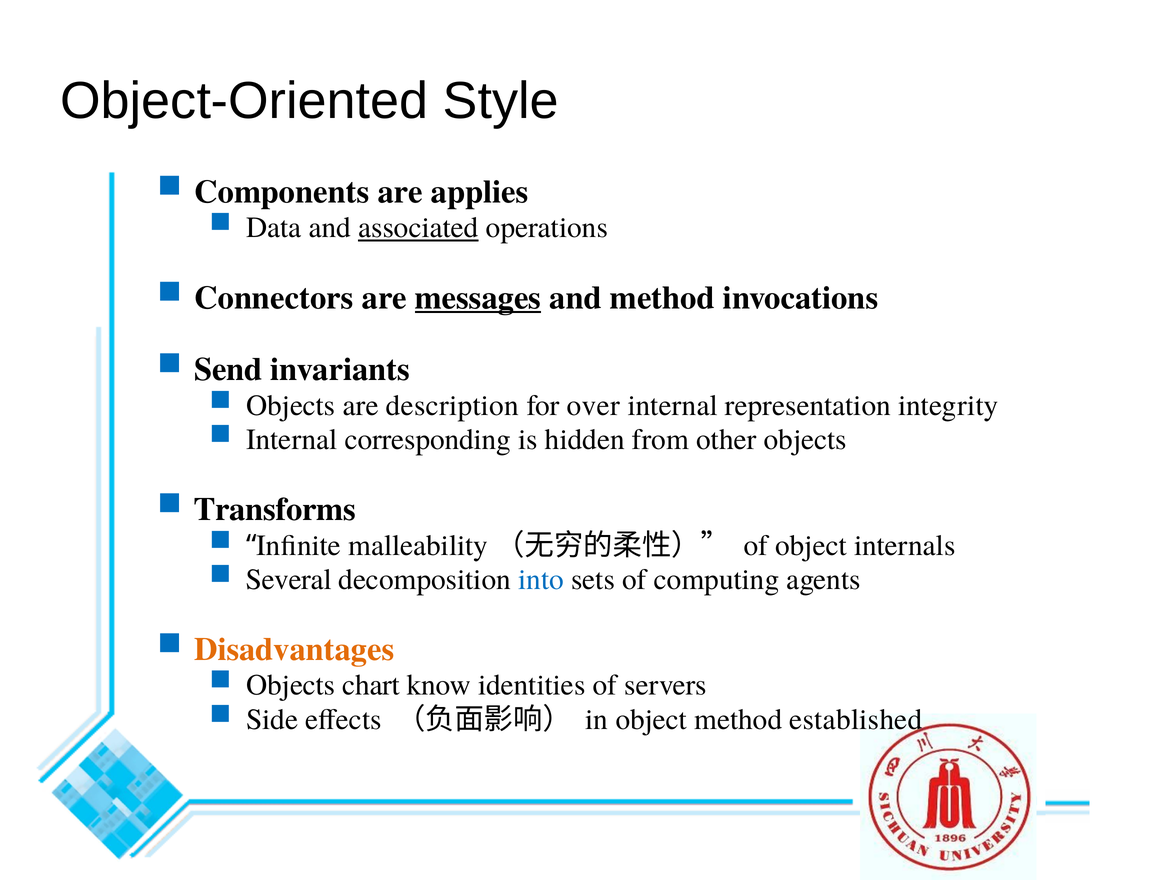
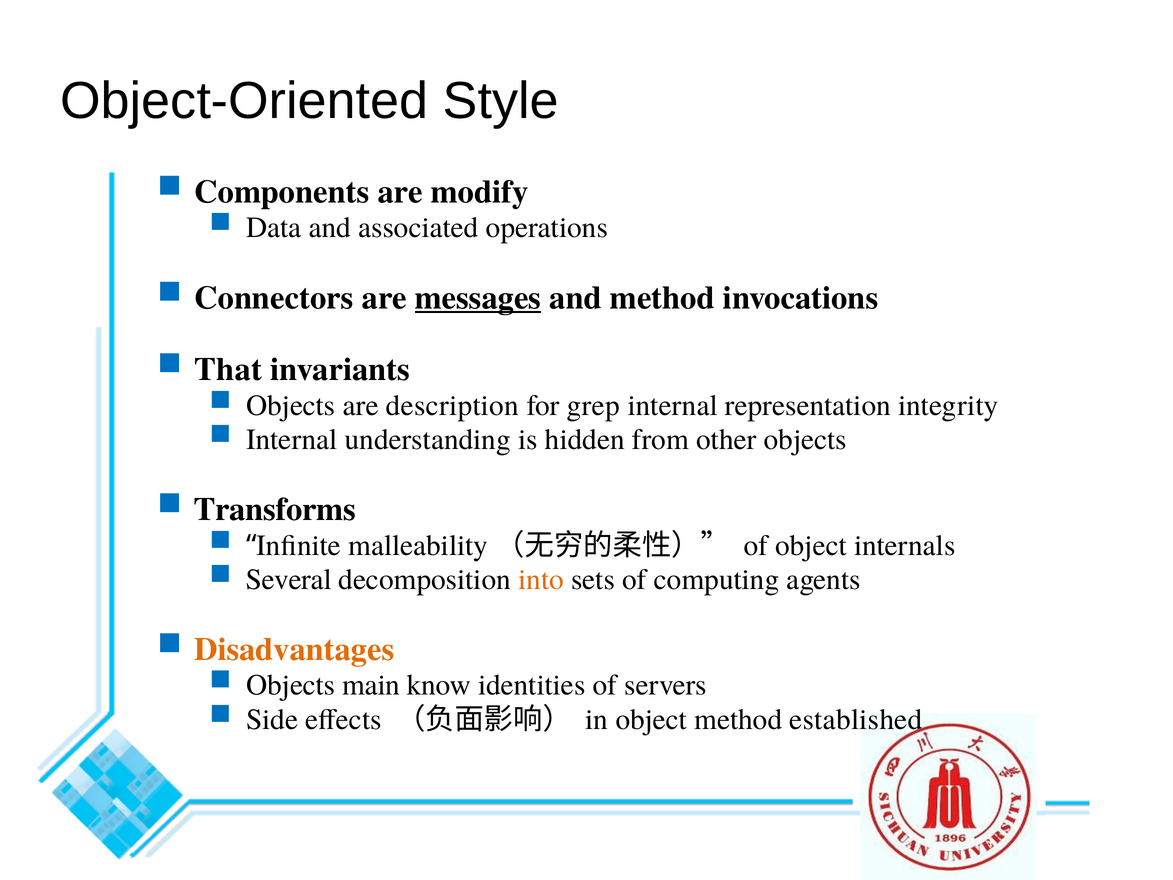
applies: applies -> modify (480, 192)
associated underline: present -> none (418, 228)
Send: Send -> That (228, 370)
over: over -> grep (593, 405)
corresponding: corresponding -> understanding (428, 439)
into colour: blue -> orange (541, 579)
chart: chart -> main (371, 685)
